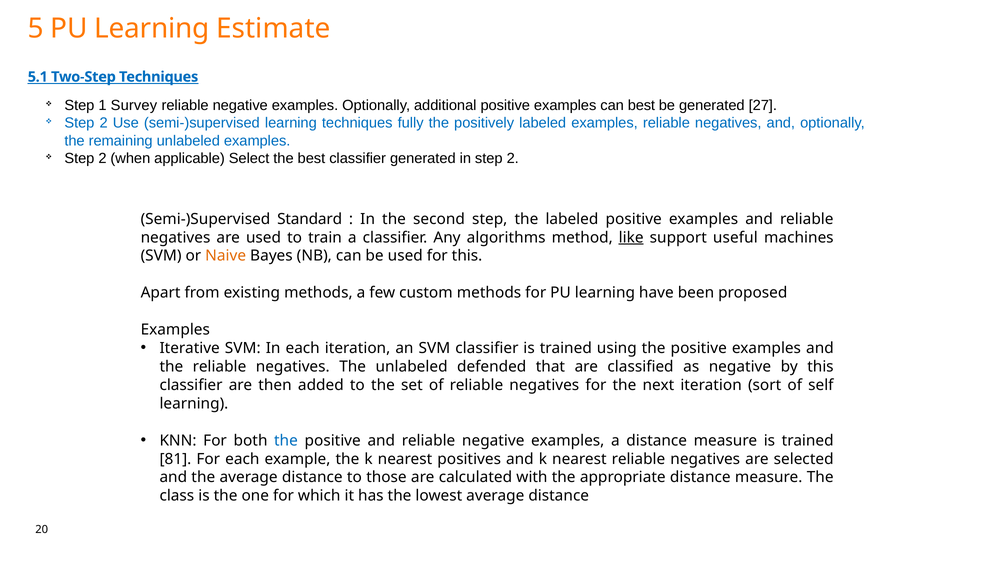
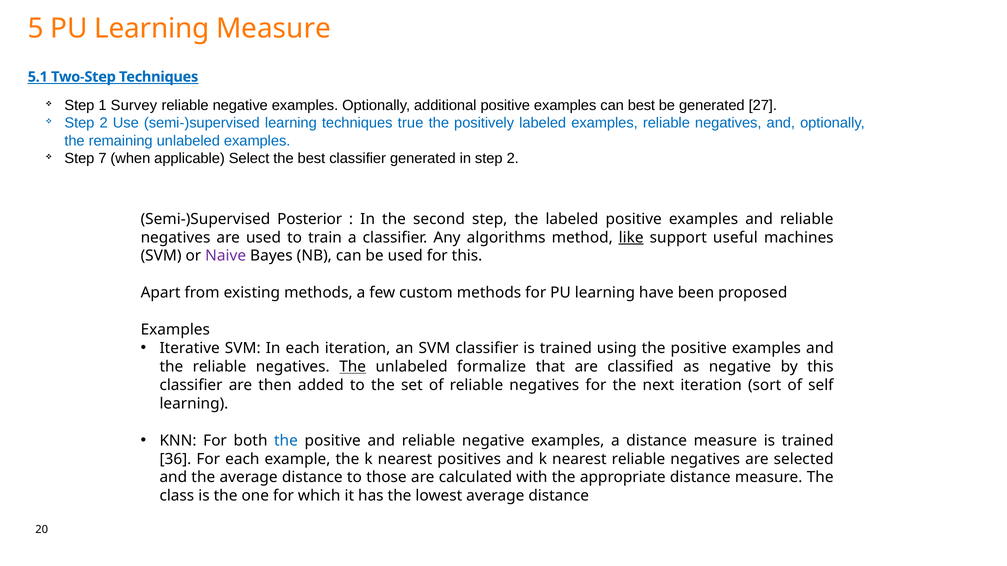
Learning Estimate: Estimate -> Measure (273, 29)
fully: fully -> true (411, 123)
2: 2 -> 7 (102, 158)
Standard: Standard -> Posterior (310, 219)
Naive colour: orange -> purple (226, 256)
The underline: none -> present (353, 367)
defended: defended -> formalize (492, 367)
81: 81 -> 36 (175, 459)
